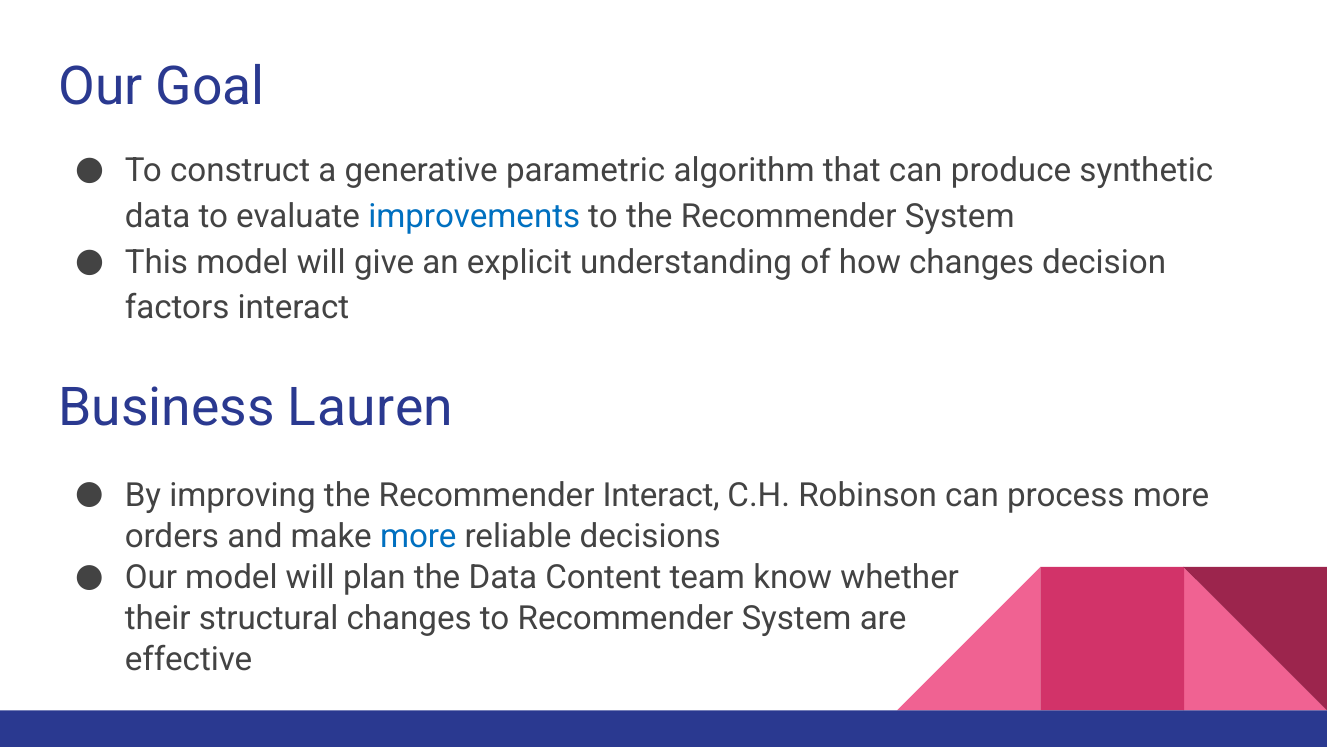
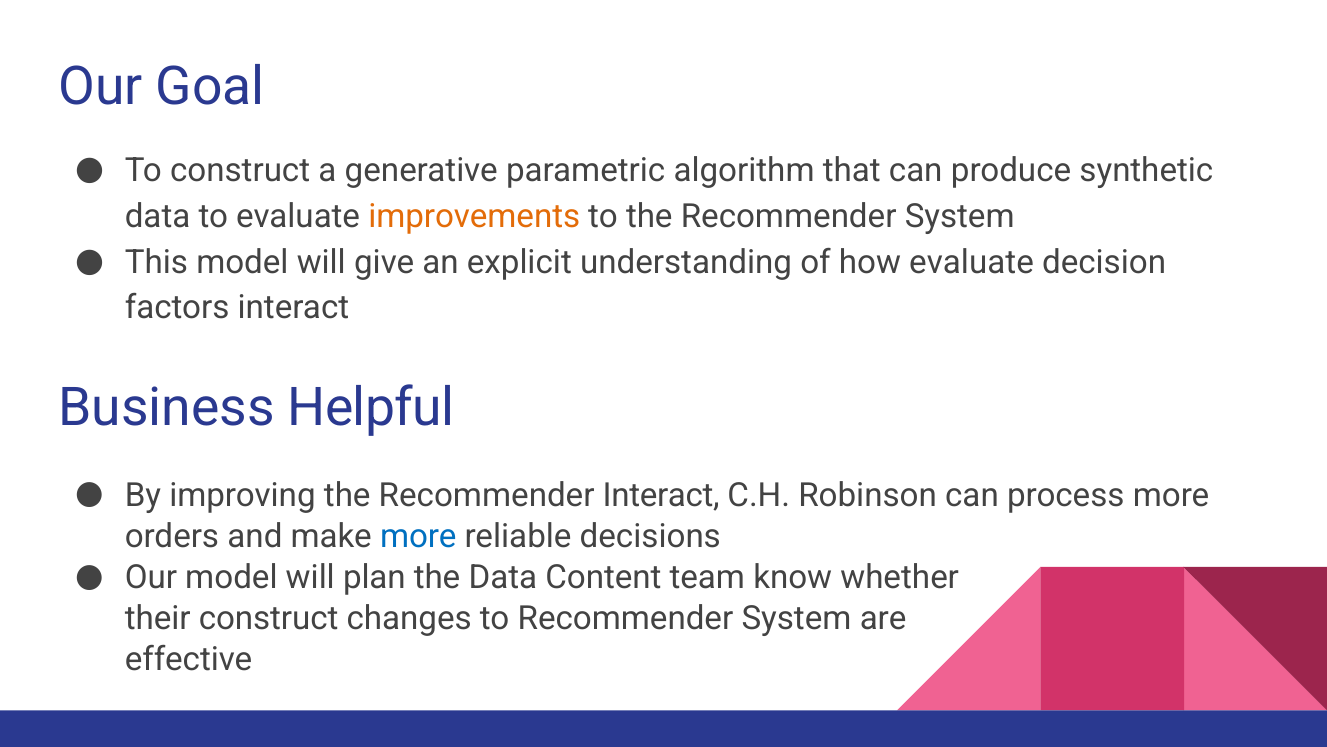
improvements colour: blue -> orange (474, 216)
how changes: changes -> evaluate (972, 262)
Lauren: Lauren -> Helpful (371, 408)
their structural: structural -> construct (269, 618)
